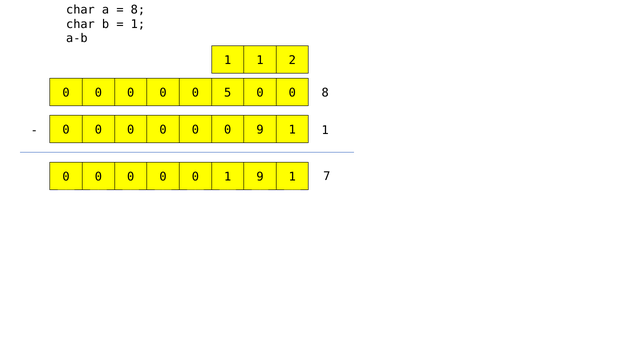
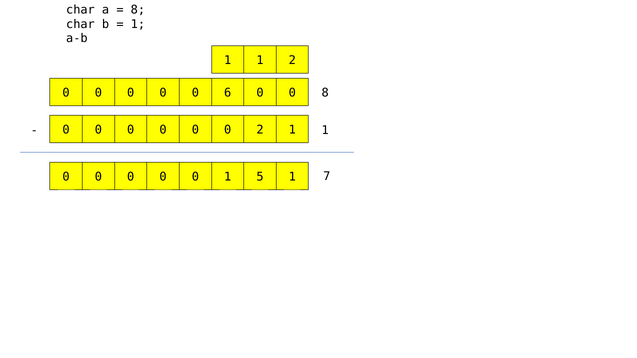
5: 5 -> 6 (228, 93)
0 9: 9 -> 2 (260, 130)
1 9: 9 -> 5 (260, 177)
